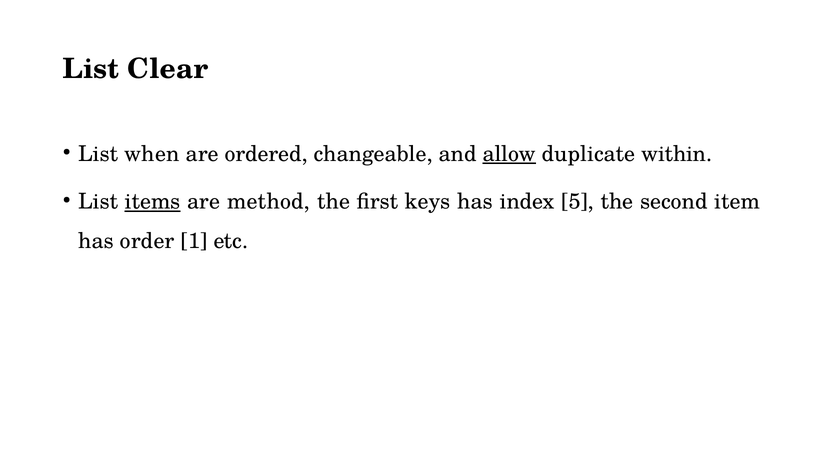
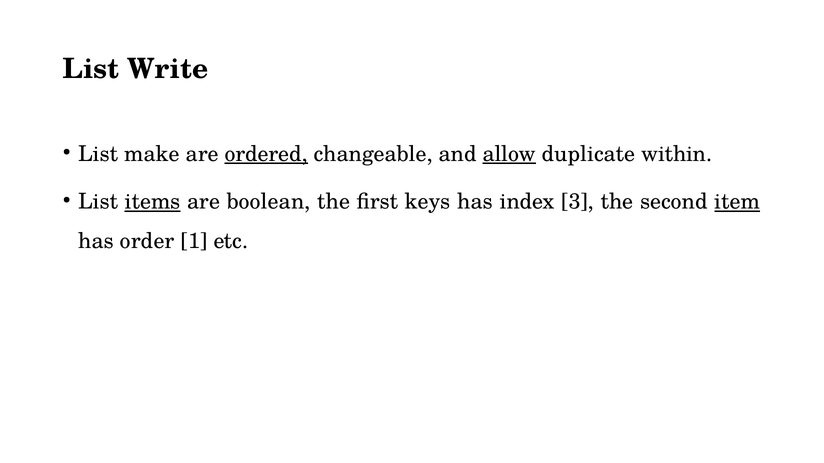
Clear: Clear -> Write (168, 69)
when: when -> make (152, 154)
ordered underline: none -> present (266, 154)
method: method -> boolean (269, 202)
5: 5 -> 3 (578, 202)
item underline: none -> present (737, 202)
